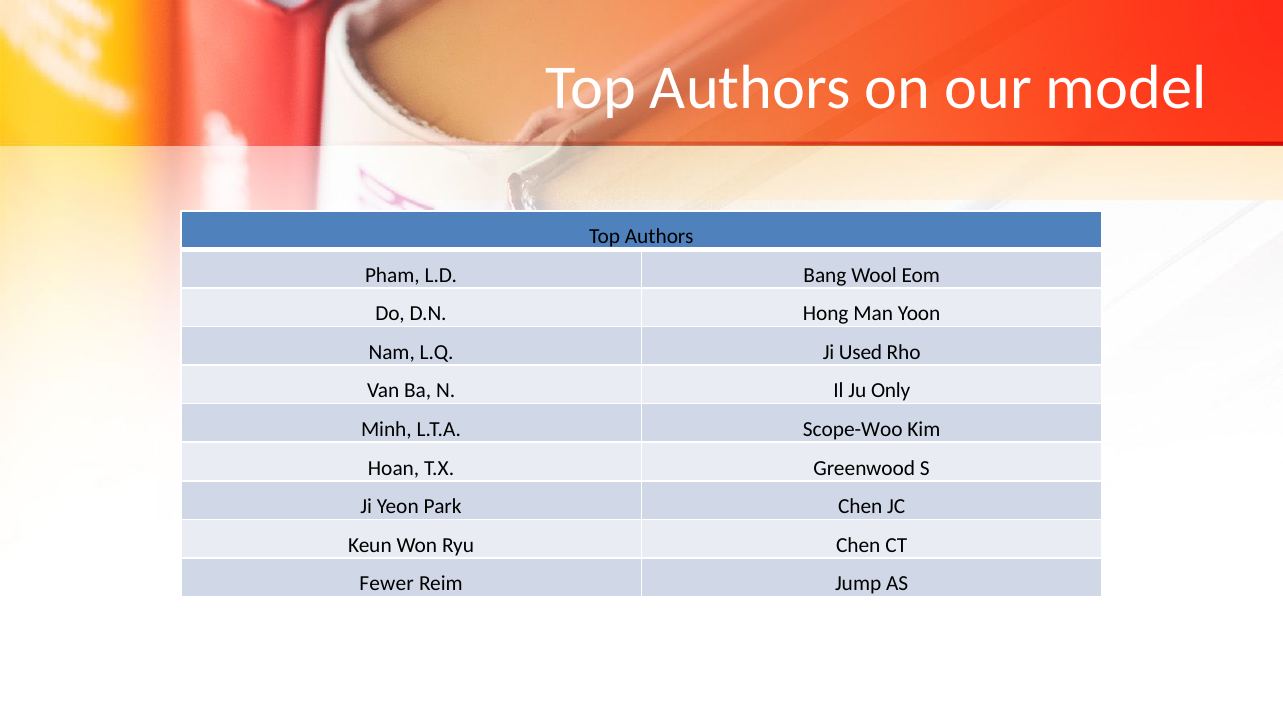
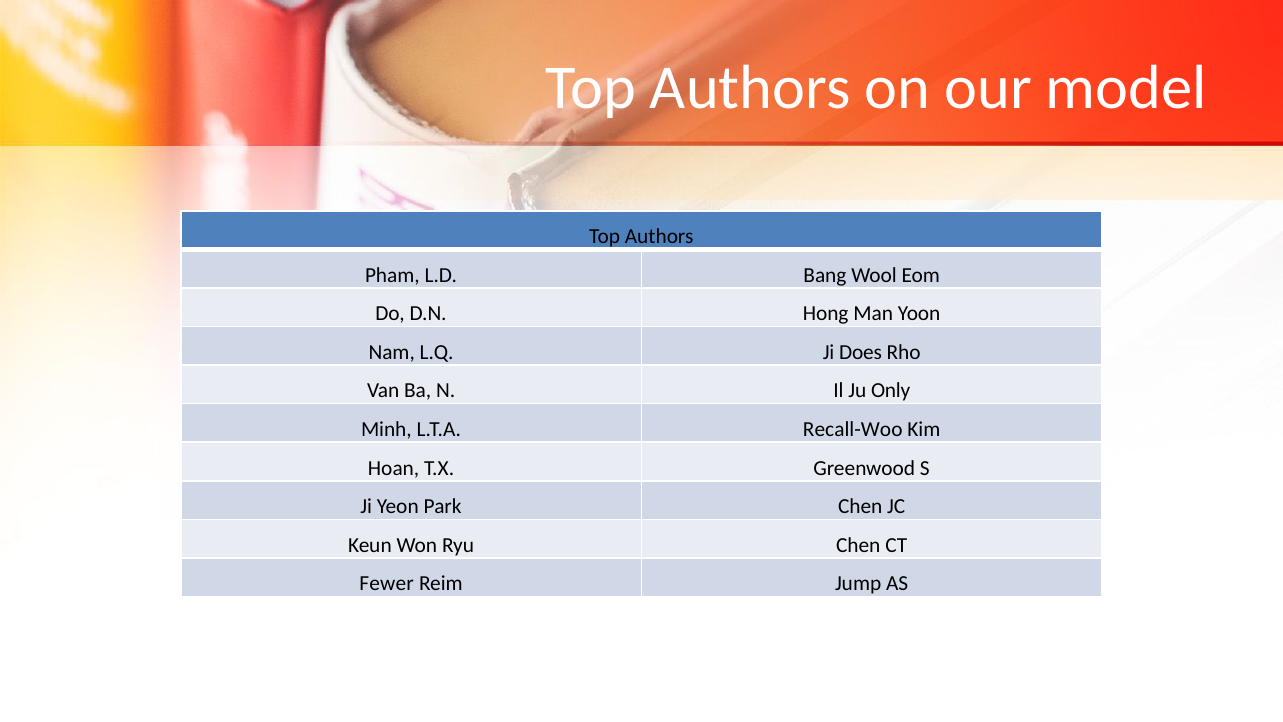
Used: Used -> Does (861, 352)
Scope-Woo: Scope-Woo -> Recall-Woo (853, 429)
